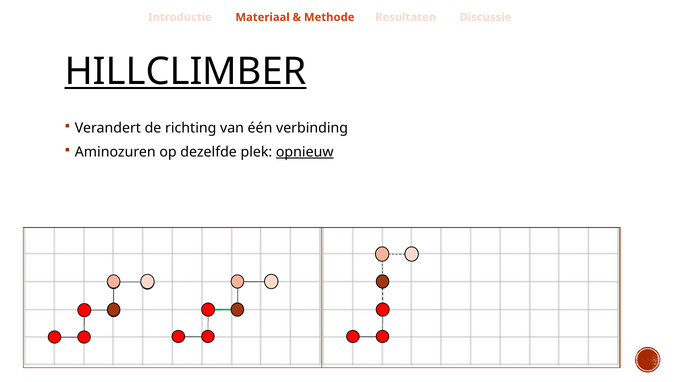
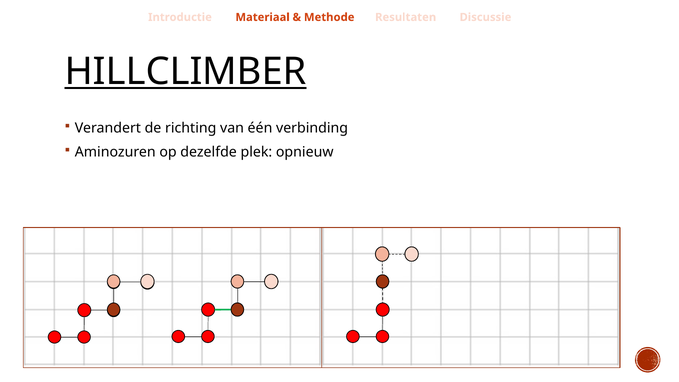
opnieuw underline: present -> none (305, 152)
